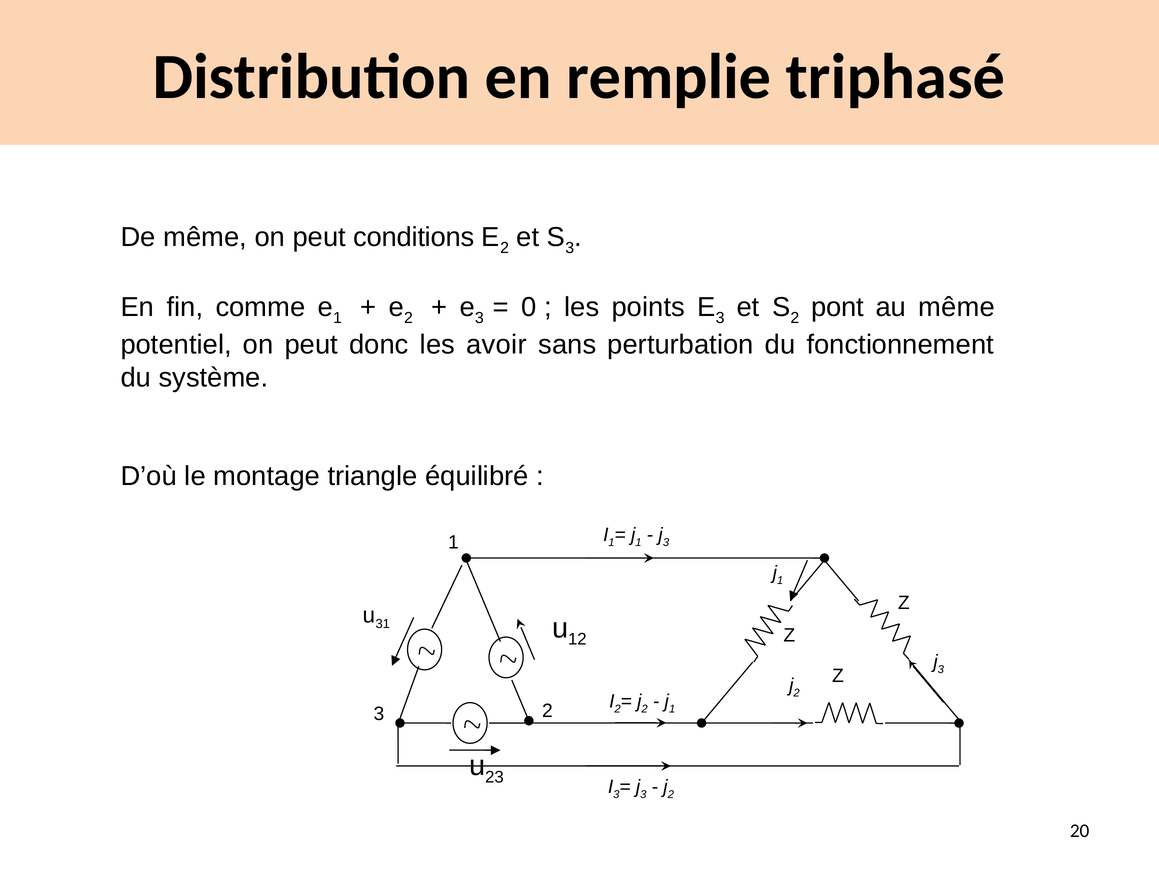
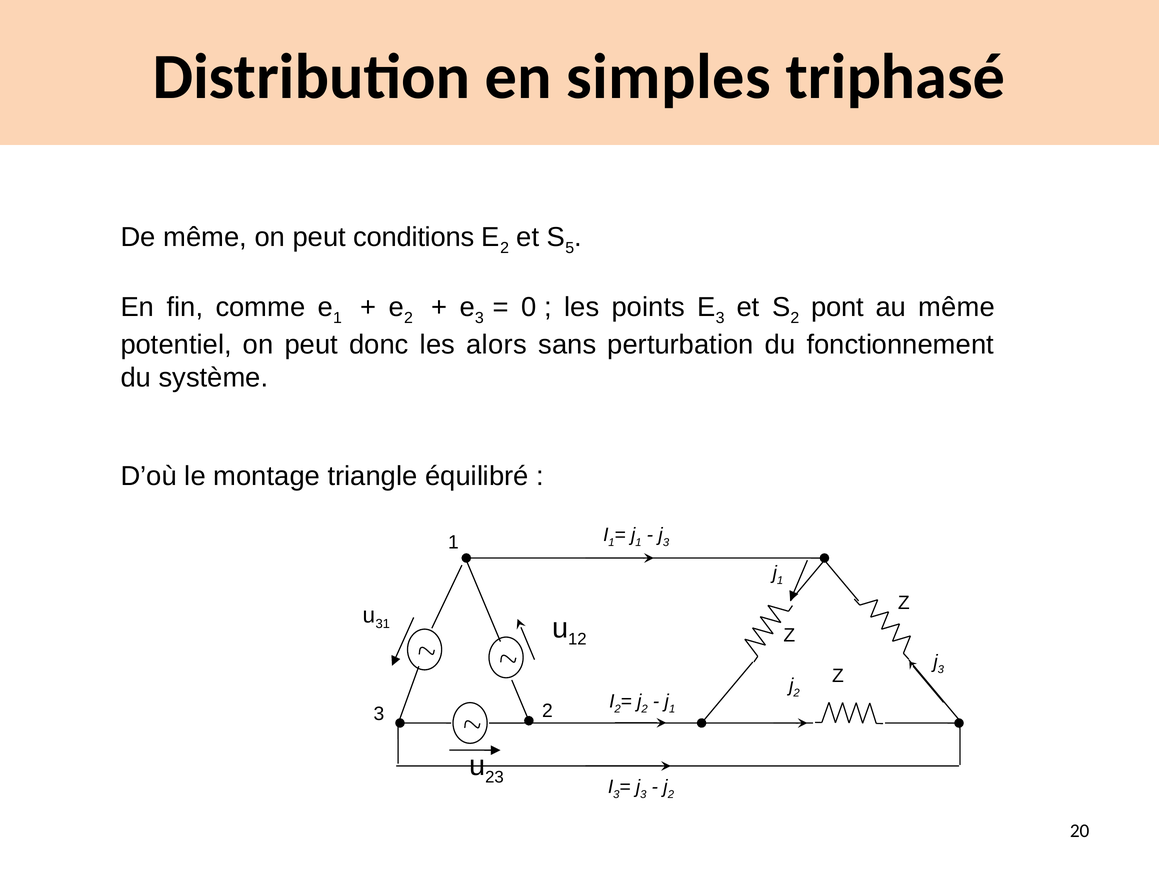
remplie: remplie -> simples (668, 77)
3: 3 -> 5 (570, 248)
avoir: avoir -> alors (497, 345)
